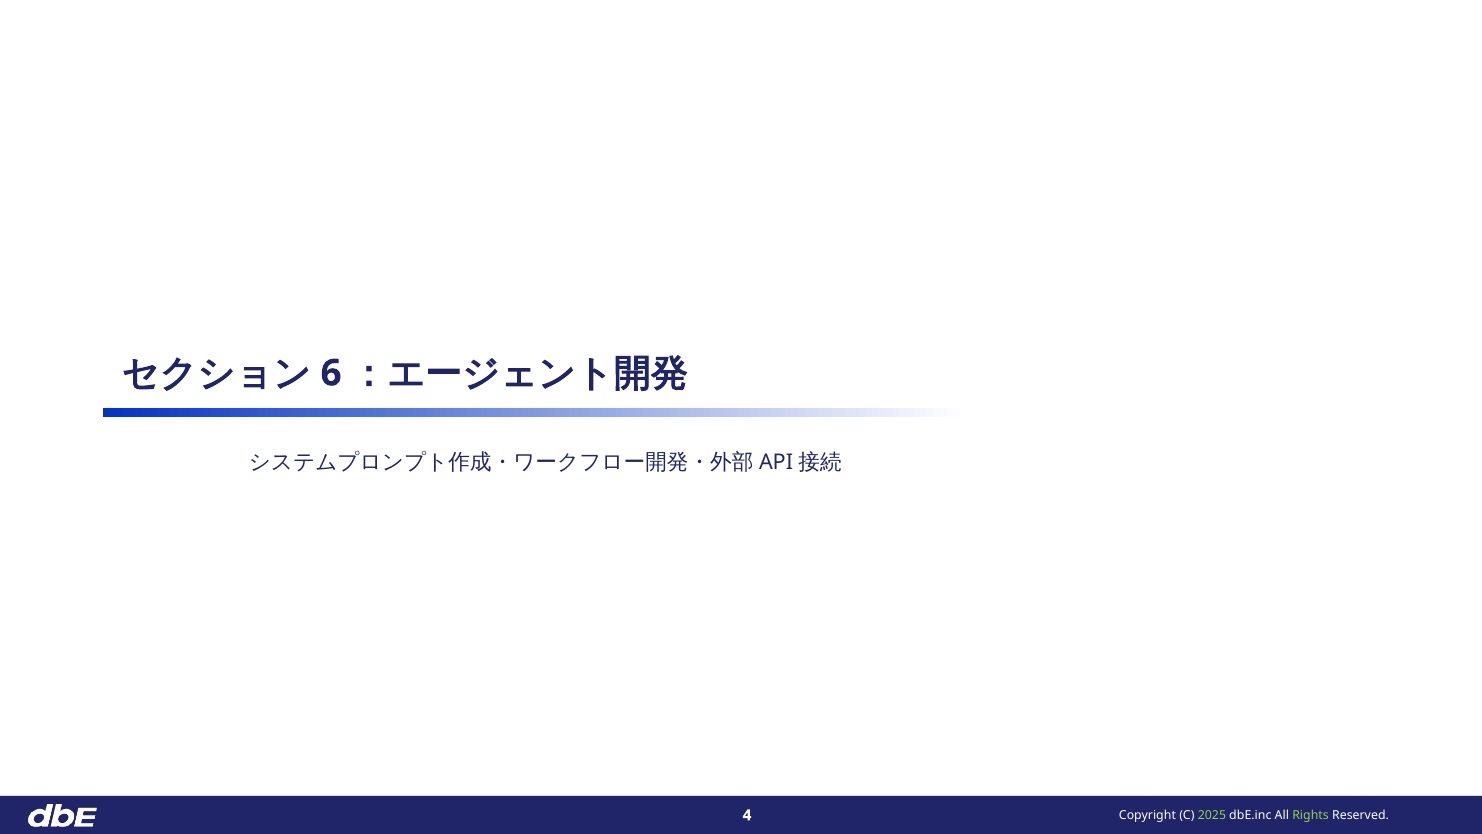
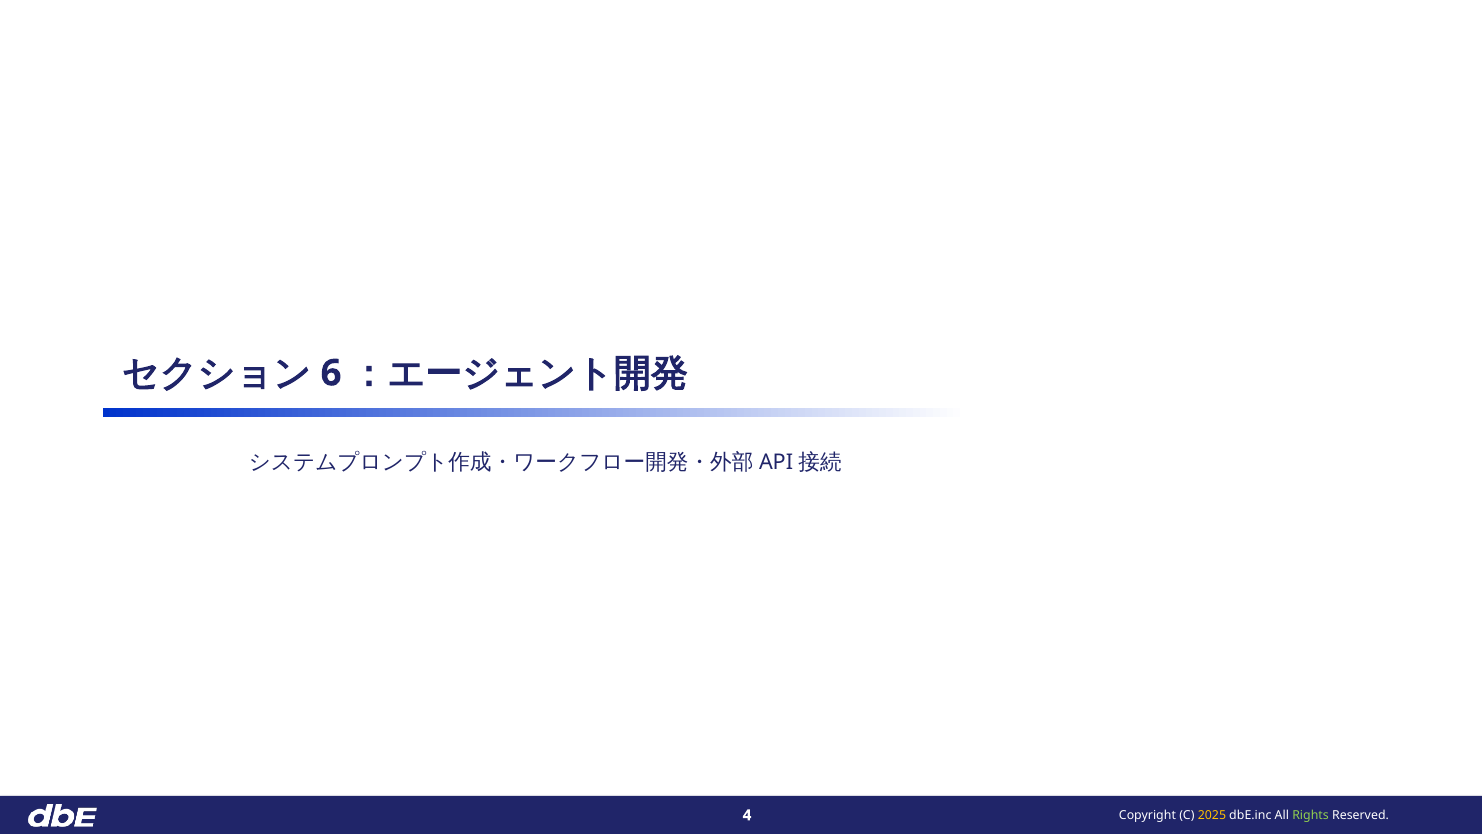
2025 colour: light green -> yellow (1212, 815)
